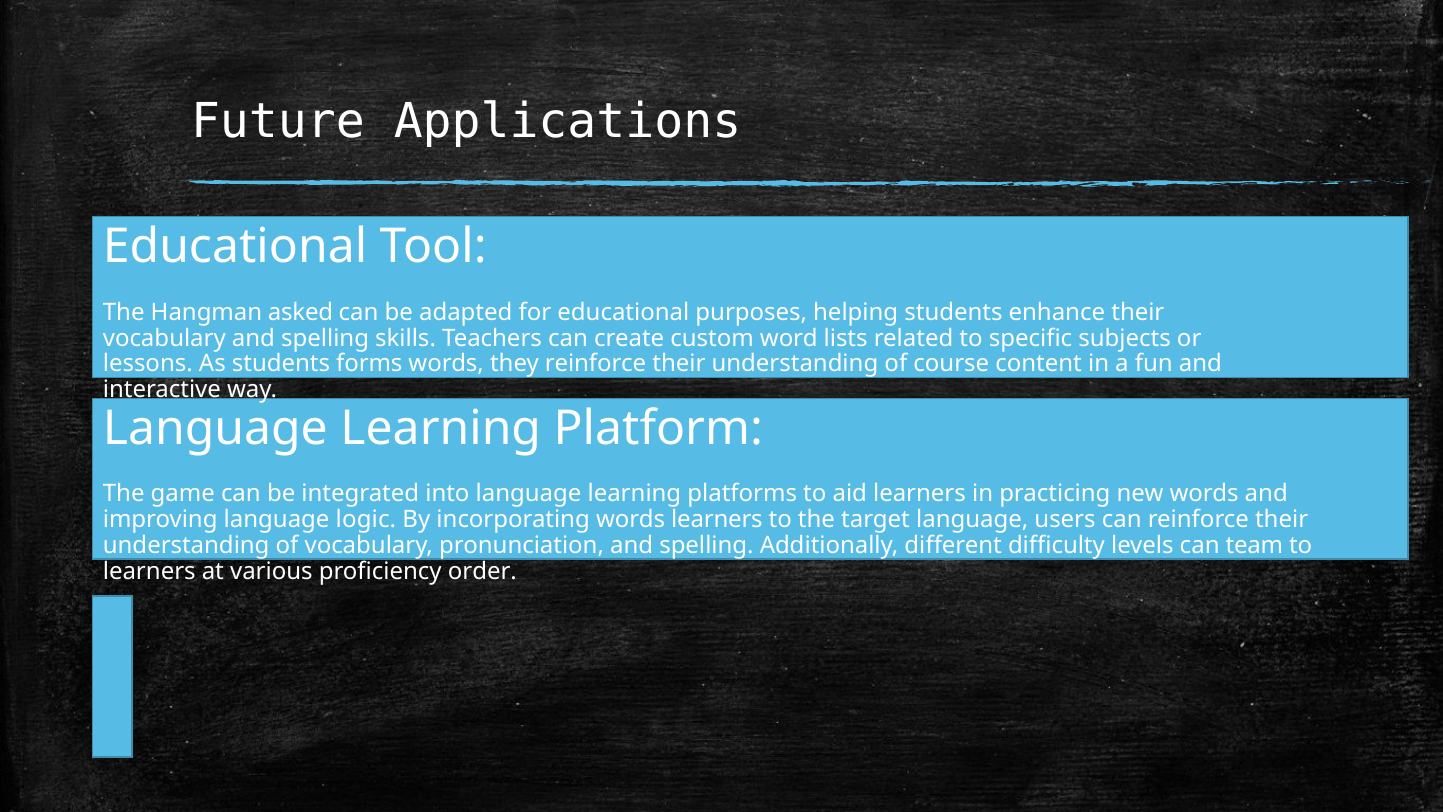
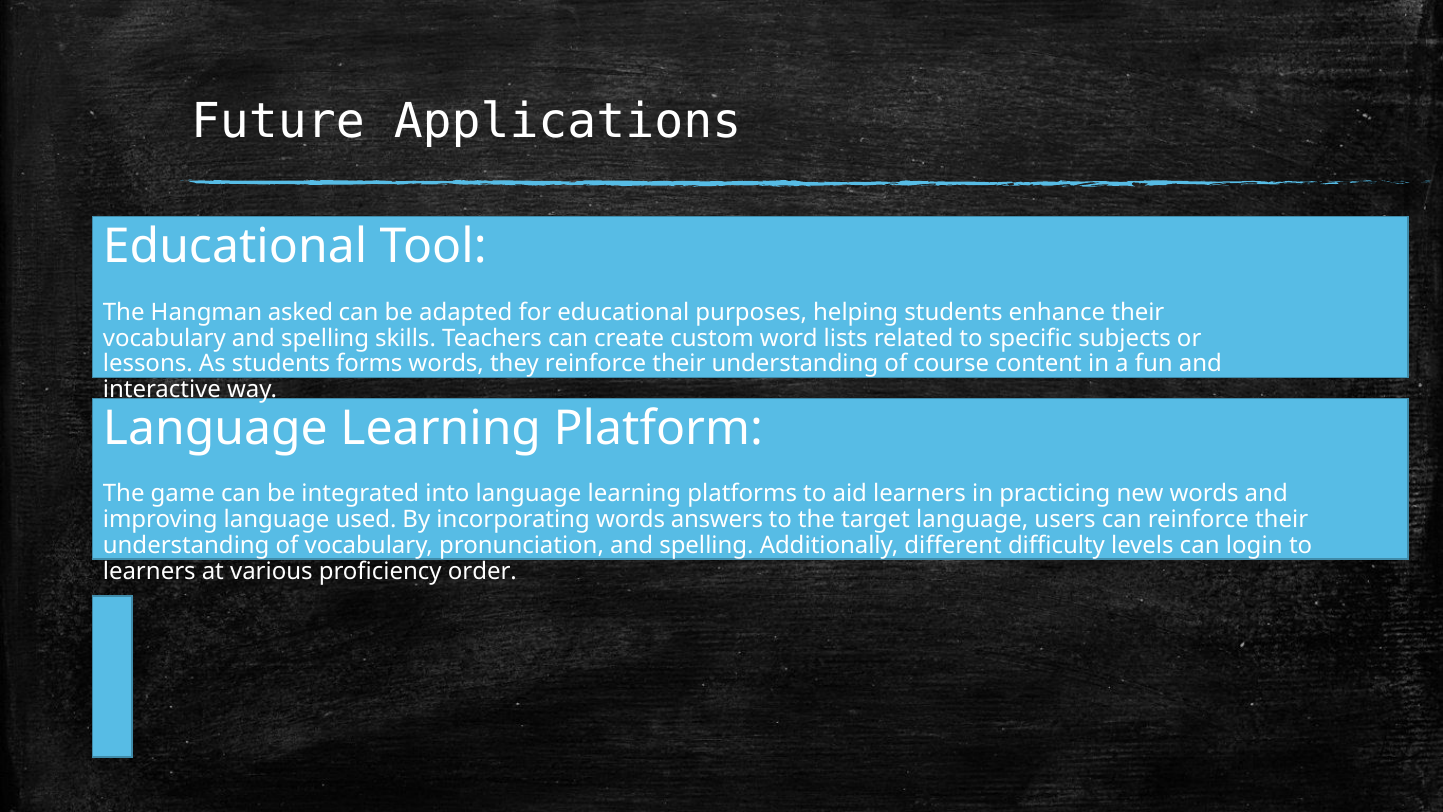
logic: logic -> used (366, 519)
words learners: learners -> answers (717, 519)
team: team -> login (1254, 545)
